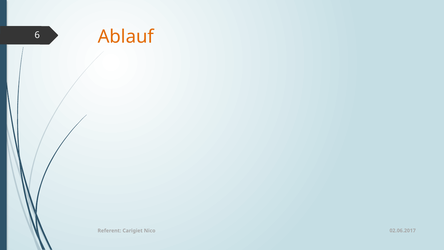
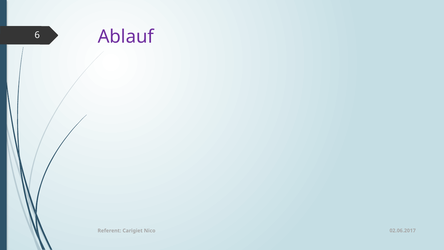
Ablauf colour: orange -> purple (126, 37)
